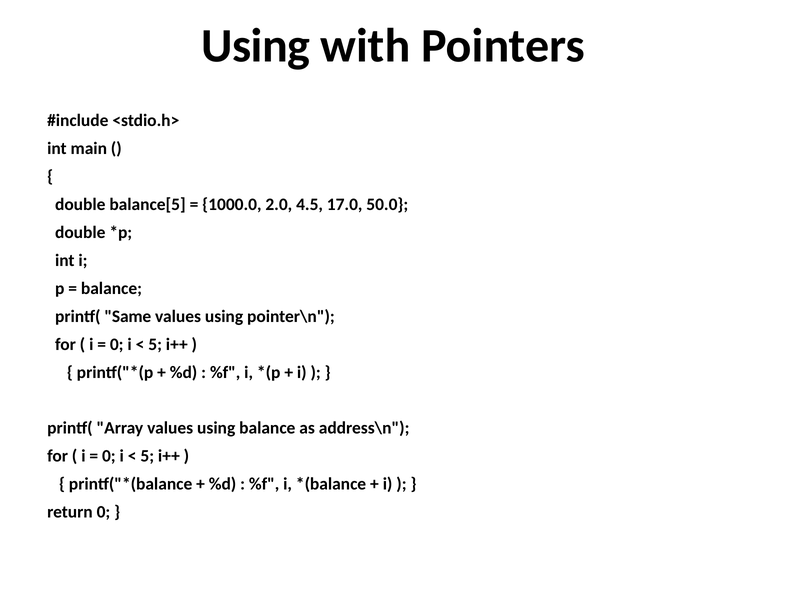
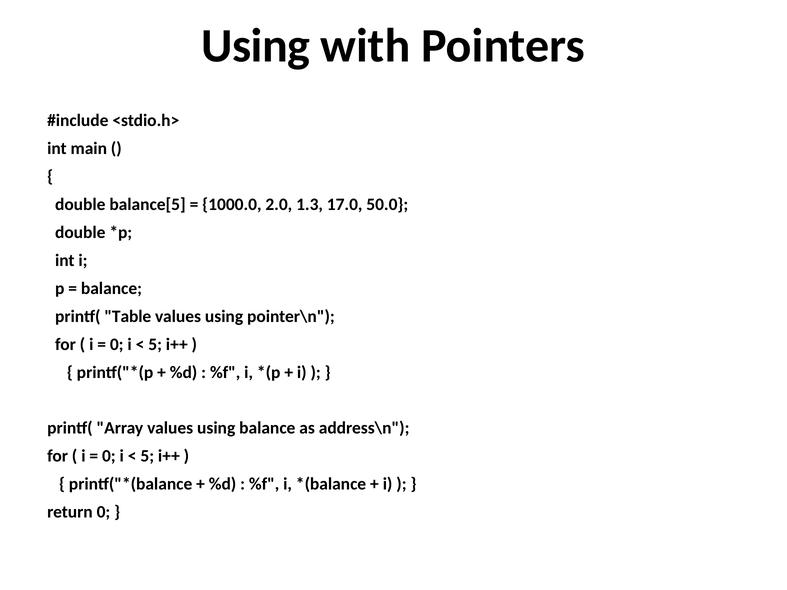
4.5: 4.5 -> 1.3 (310, 205)
Same: Same -> Table (128, 316)
